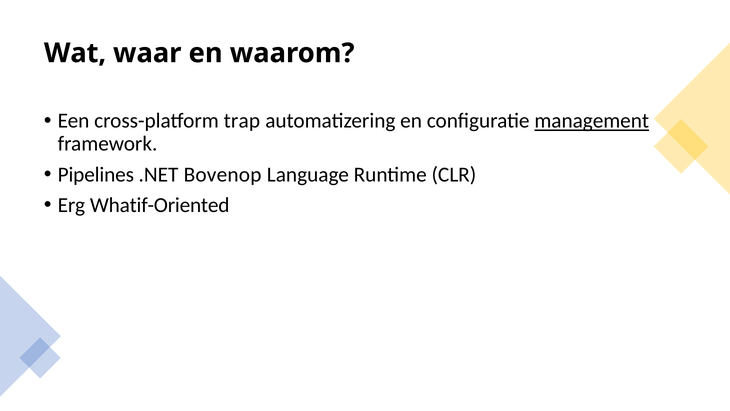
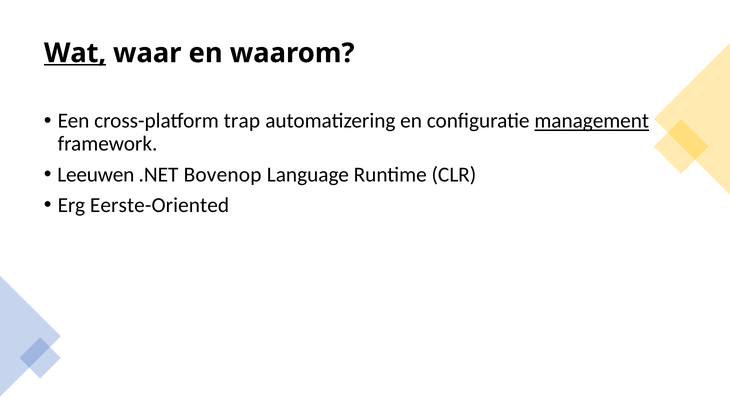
Wat underline: none -> present (75, 53)
Pipelines: Pipelines -> Leeuwen (96, 174)
Whatif-Oriented: Whatif-Oriented -> Eerste-Oriented (160, 205)
